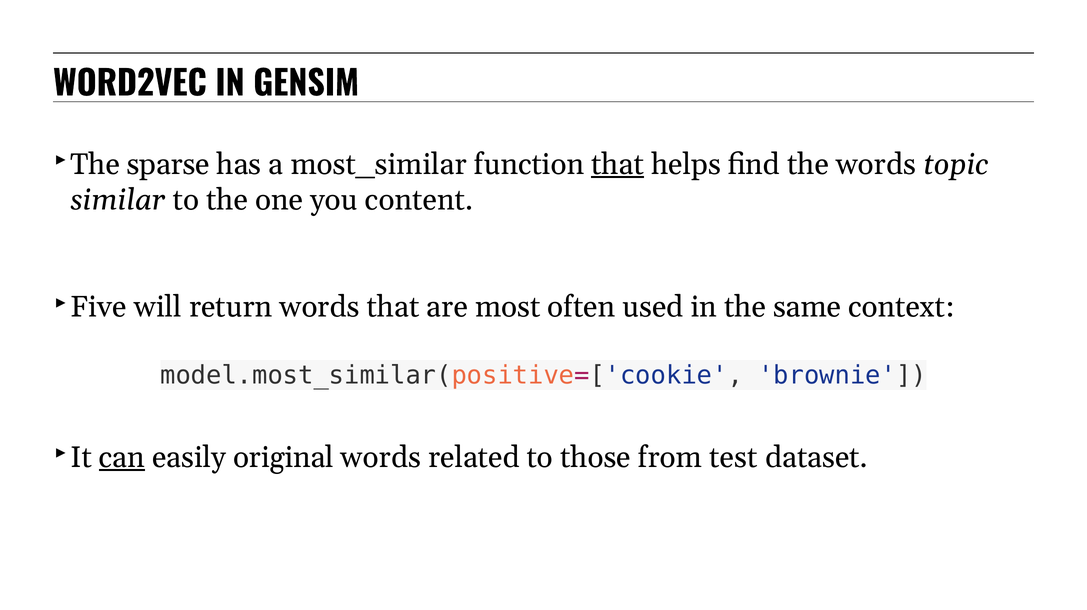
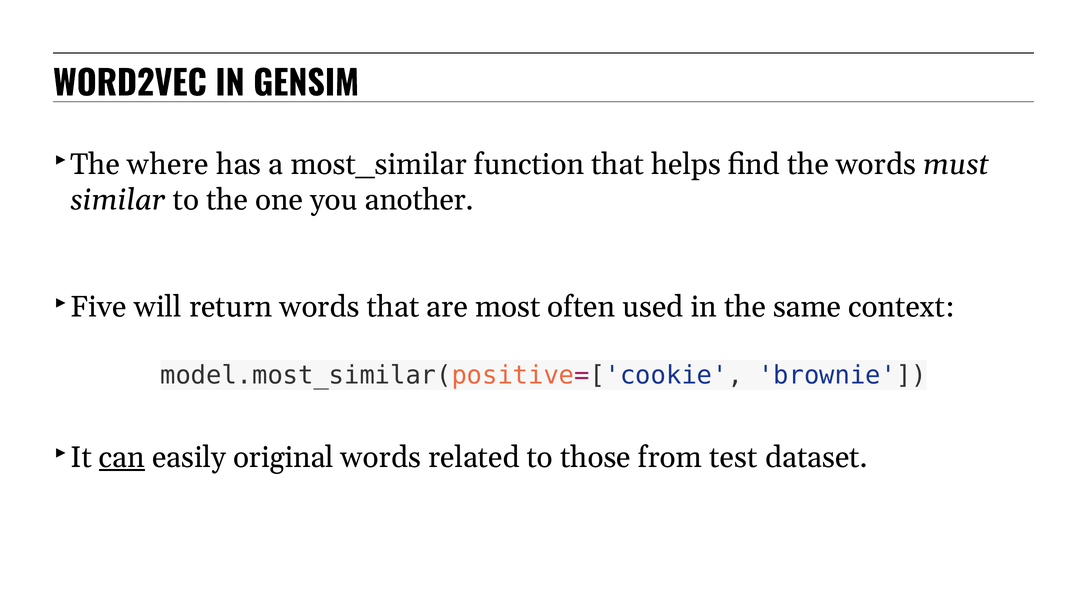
sparse: sparse -> where (168, 164)
that underline: present -> none (618, 164)
topic: topic -> must (956, 164)
content: content -> another (419, 200)
